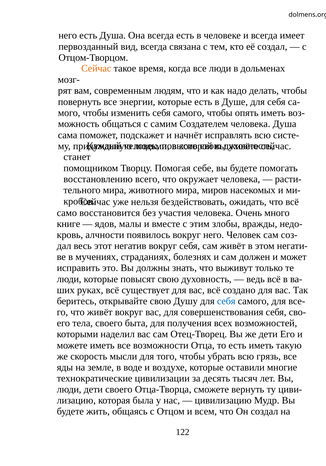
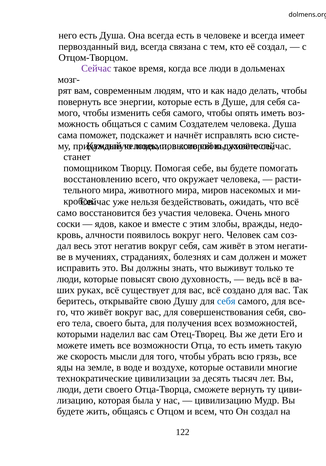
Сейчас colour: orange -> purple (96, 68)
книге: книге -> соски (69, 224)
малы: малы -> какое (130, 224)
